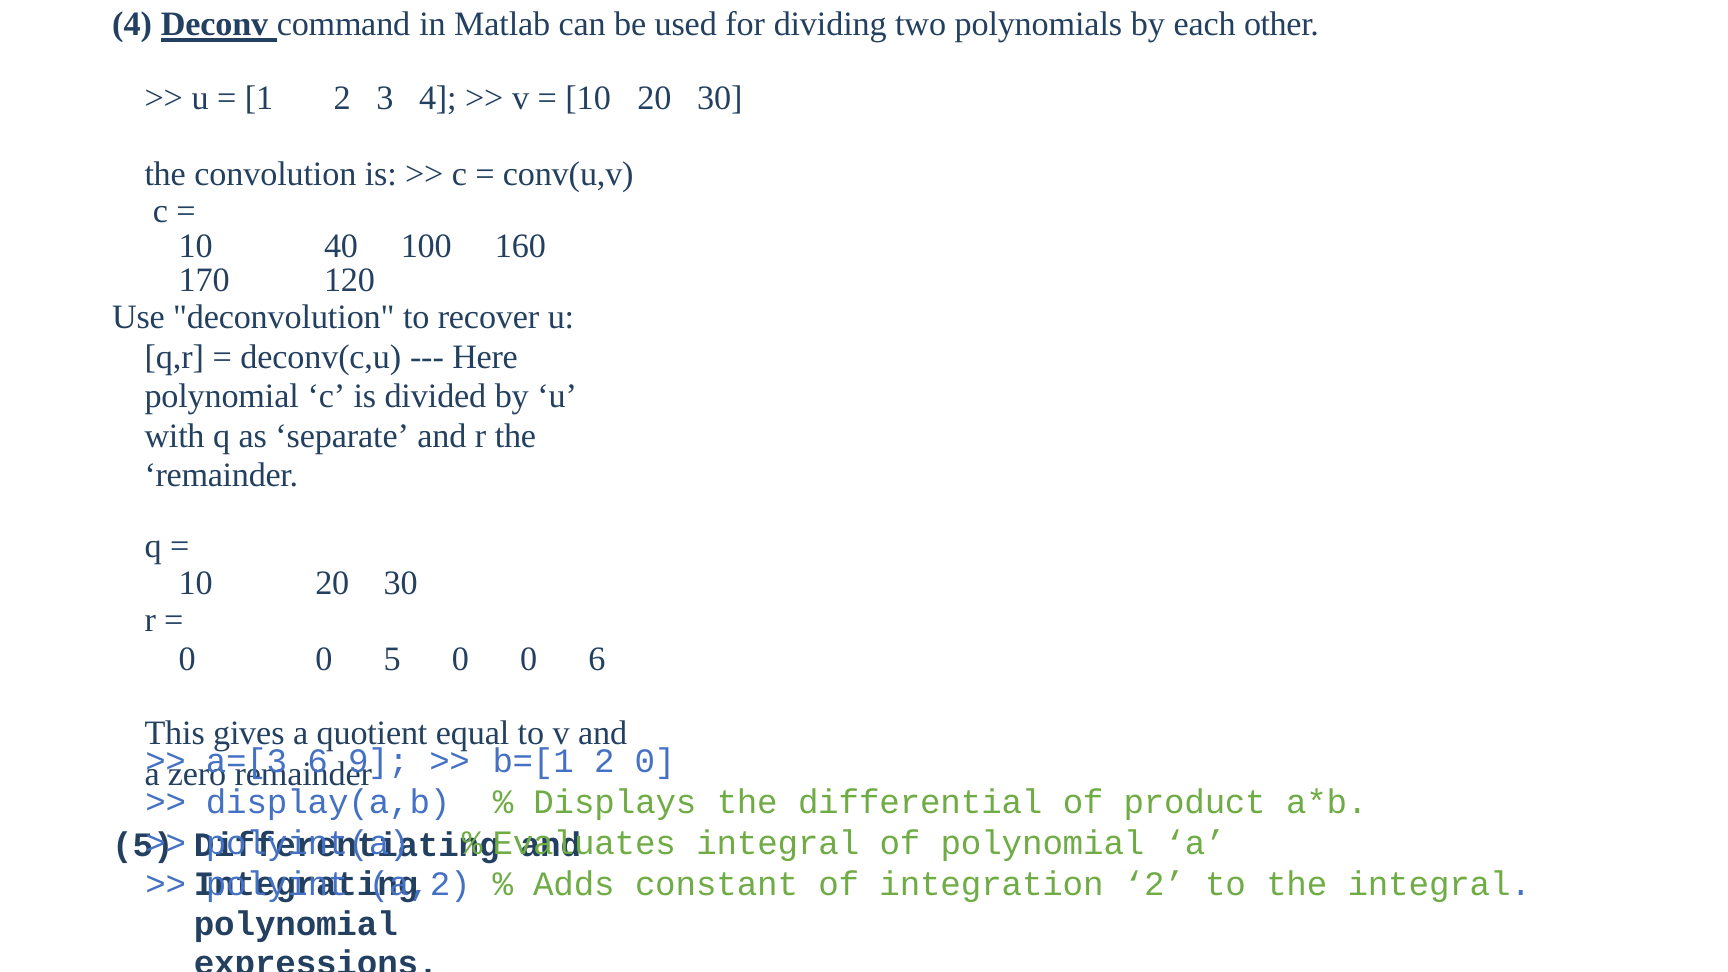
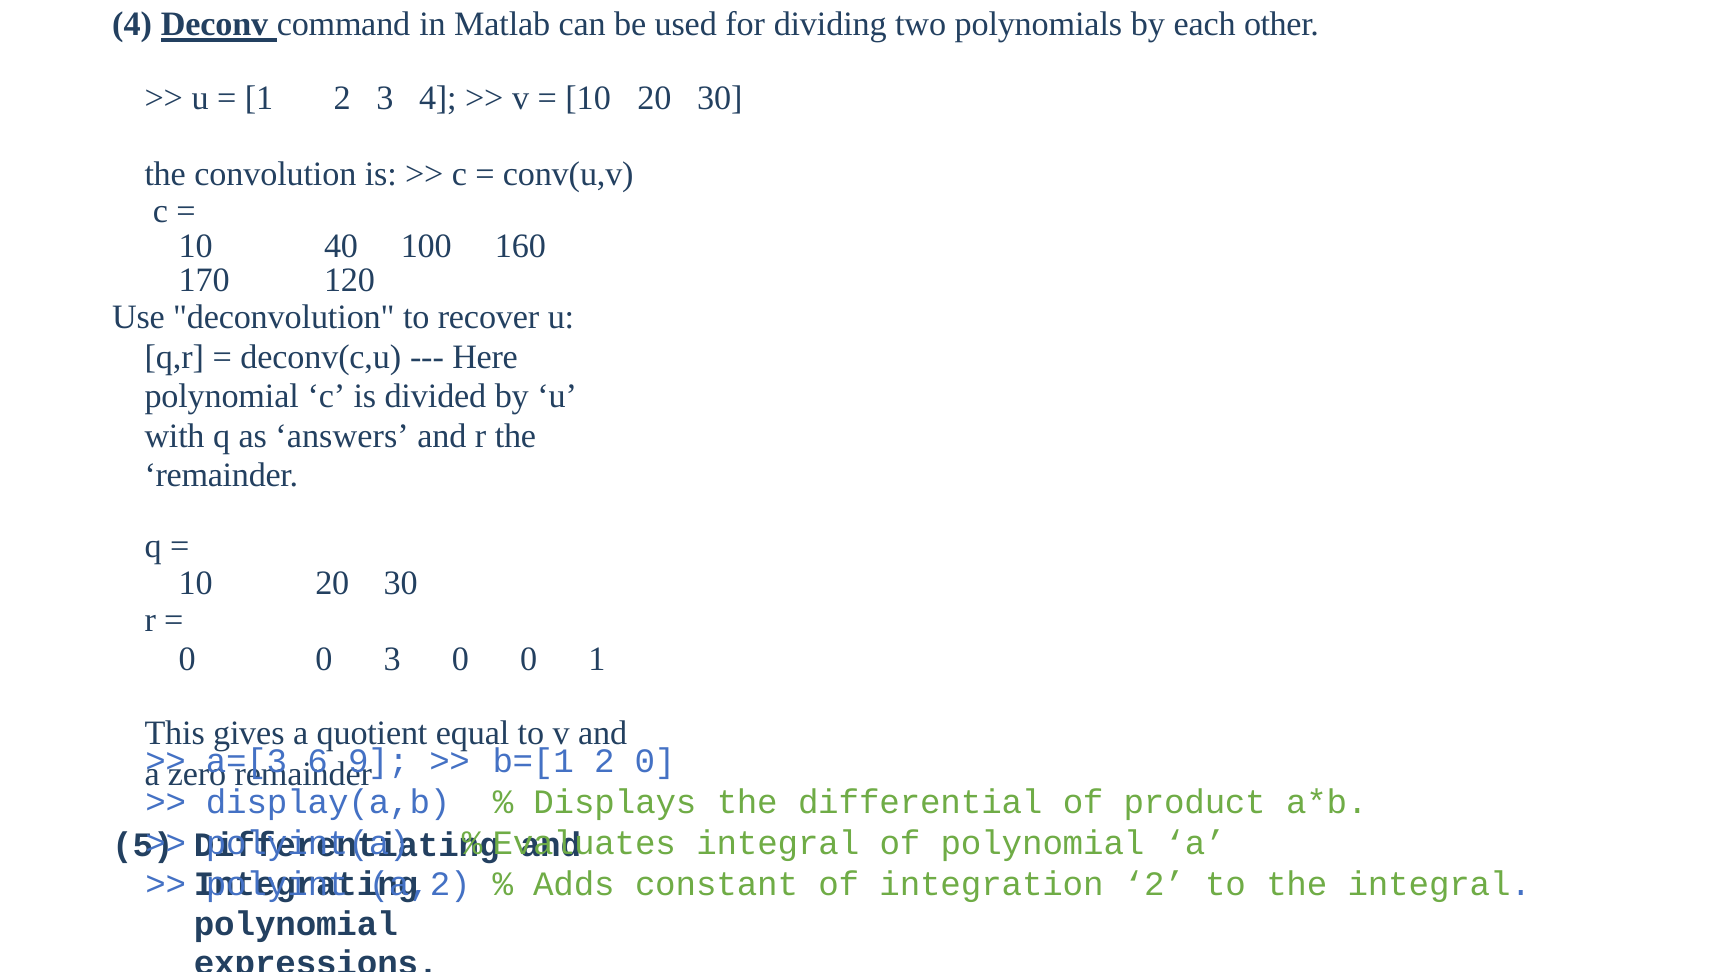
separate: separate -> answers (342, 436)
0 5: 5 -> 3 (392, 659)
0 6: 6 -> 1 (597, 659)
